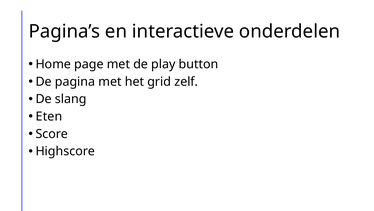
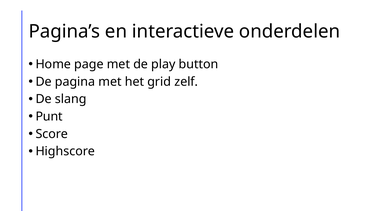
Eten: Eten -> Punt (49, 116)
